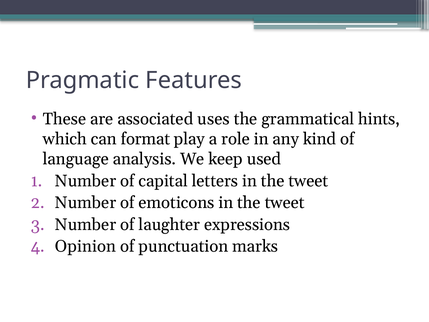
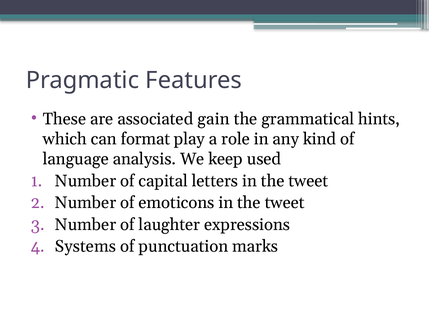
uses: uses -> gain (214, 119)
Opinion: Opinion -> Systems (86, 246)
